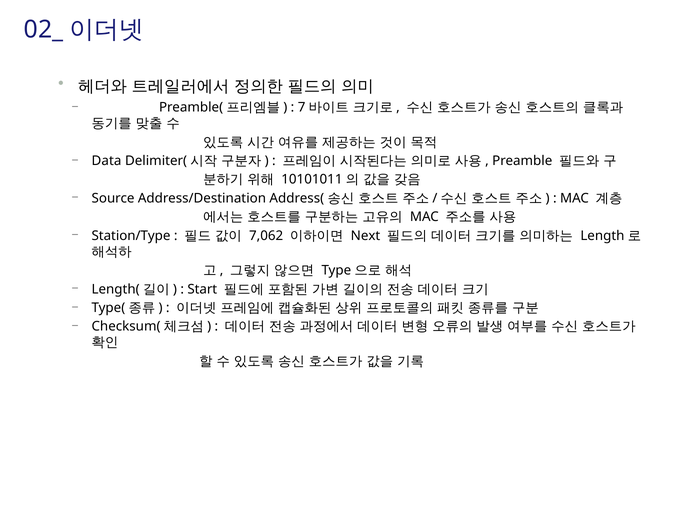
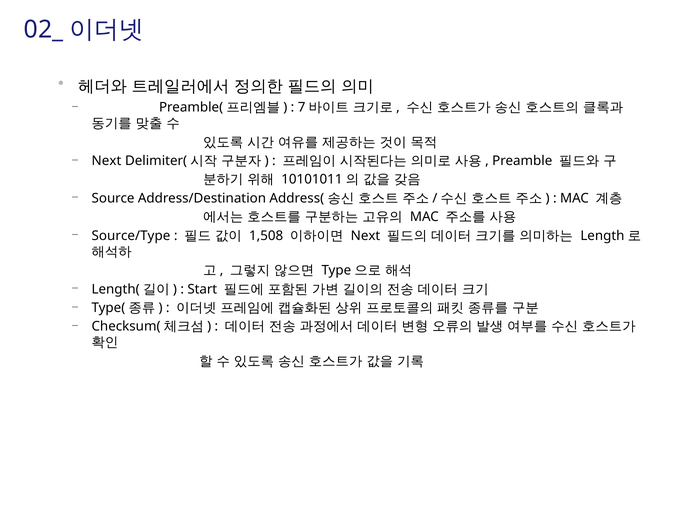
Data: Data -> Next (107, 161)
Station/Type: Station/Type -> Source/Type (131, 236)
7,062: 7,062 -> 1,508 (266, 236)
